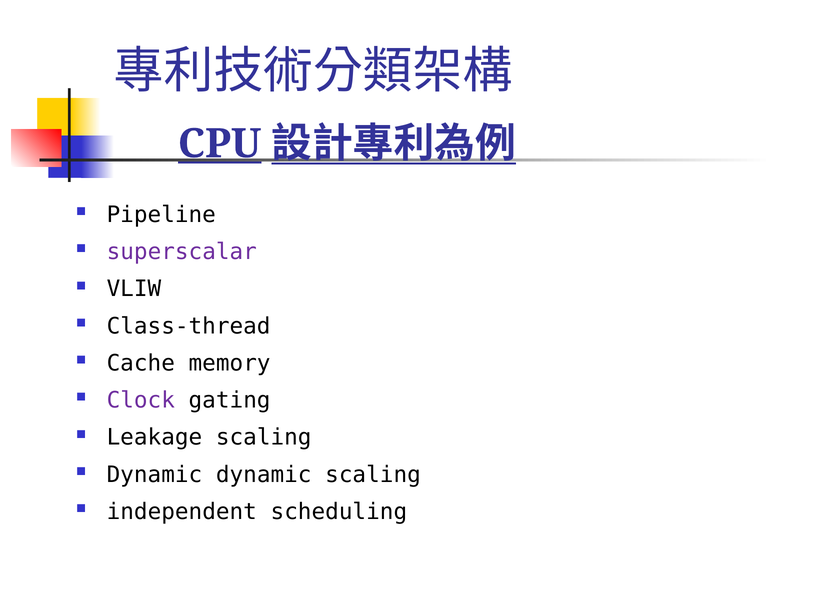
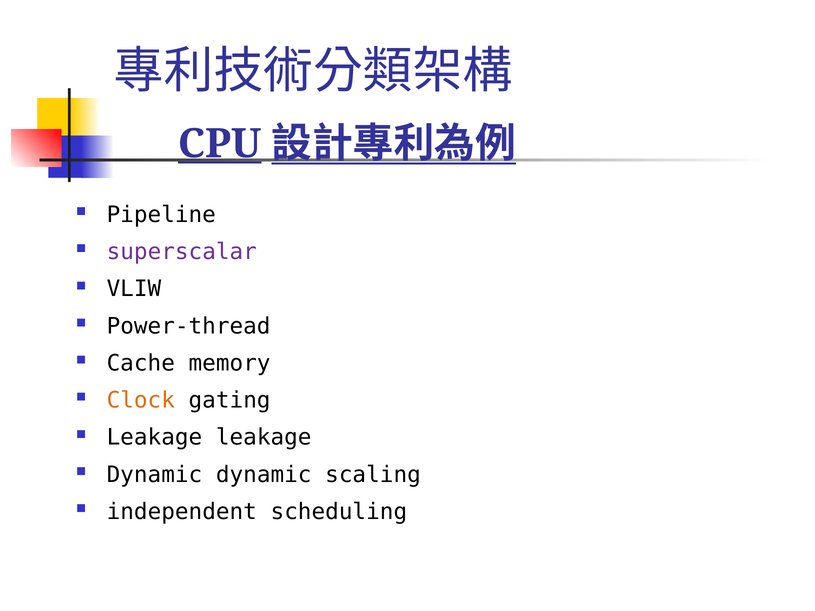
Class-thread: Class-thread -> Power-thread (189, 326)
Clock colour: purple -> orange (141, 400)
Leakage scaling: scaling -> leakage (264, 438)
